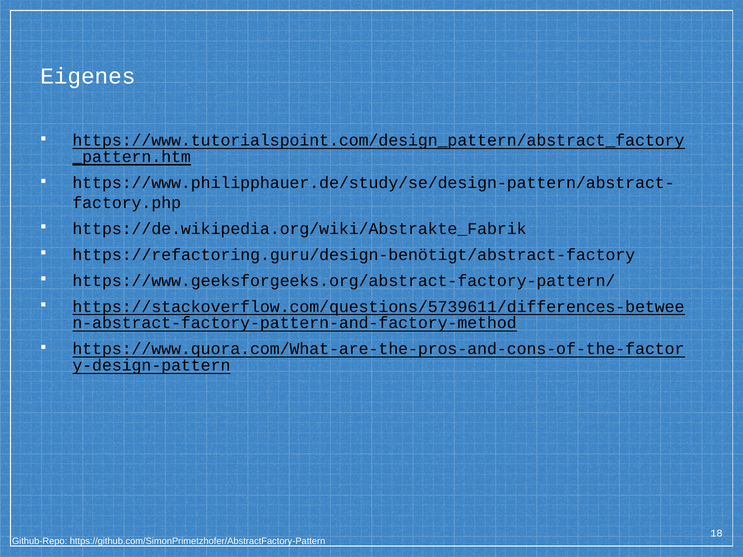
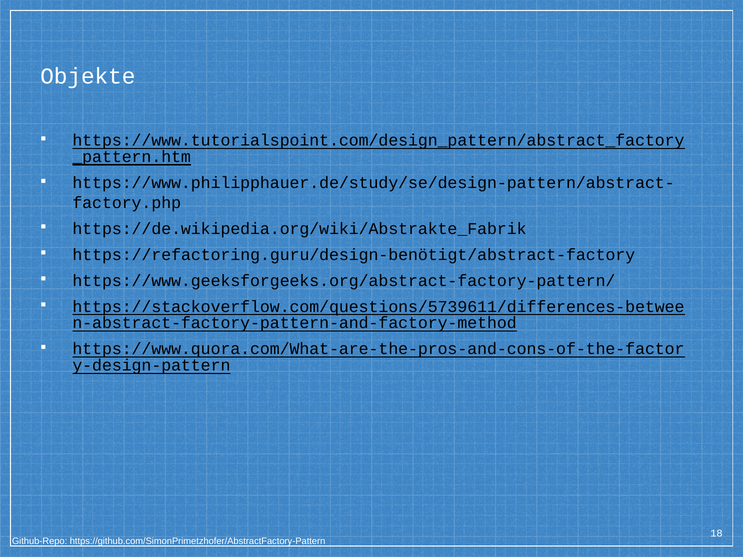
Eigenes: Eigenes -> Objekte (88, 76)
